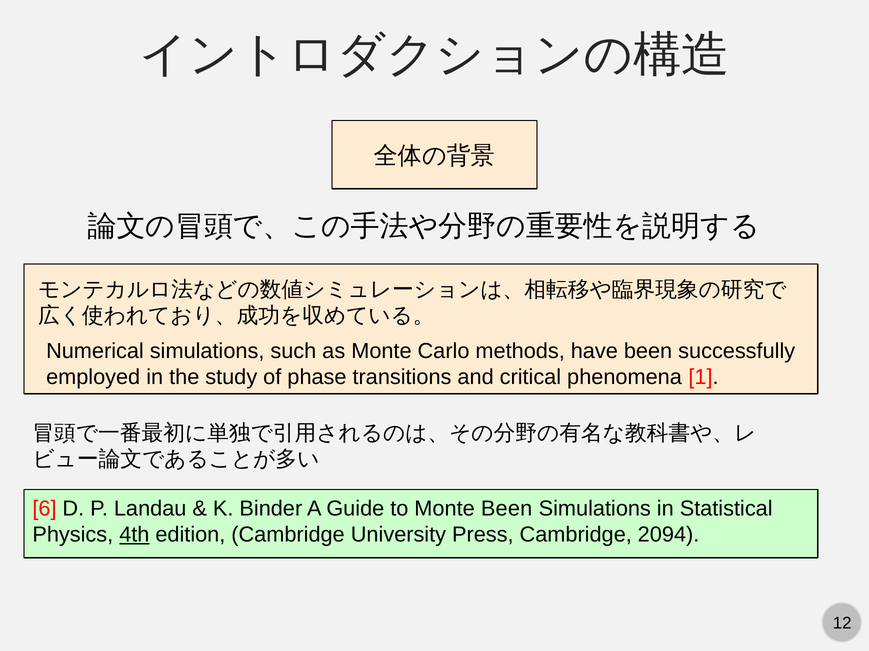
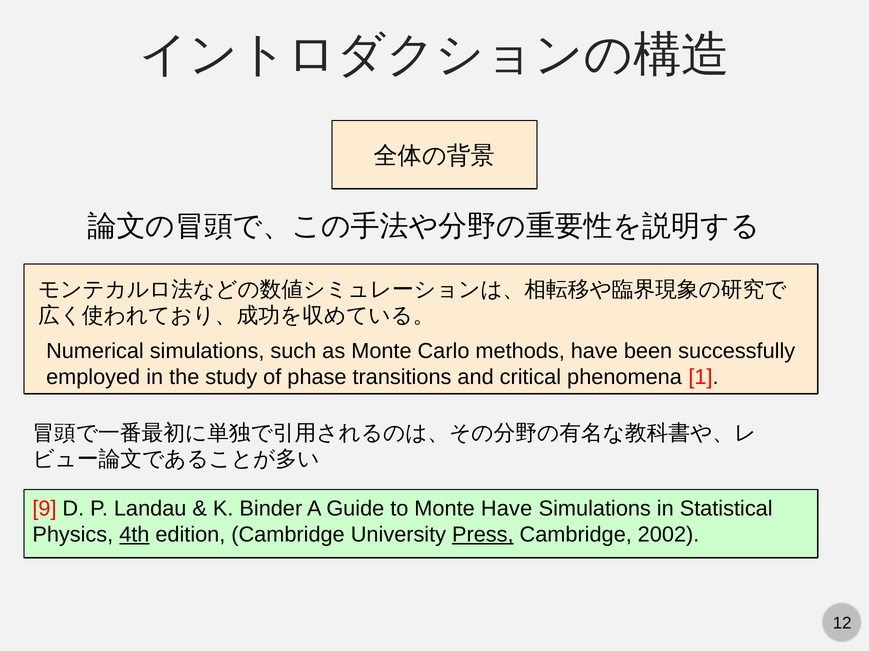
6: 6 -> 9 (45, 509)
Monte Been: Been -> Have (507, 509)
Press underline: none -> present (483, 535)
2094: 2094 -> 2002 (669, 535)
